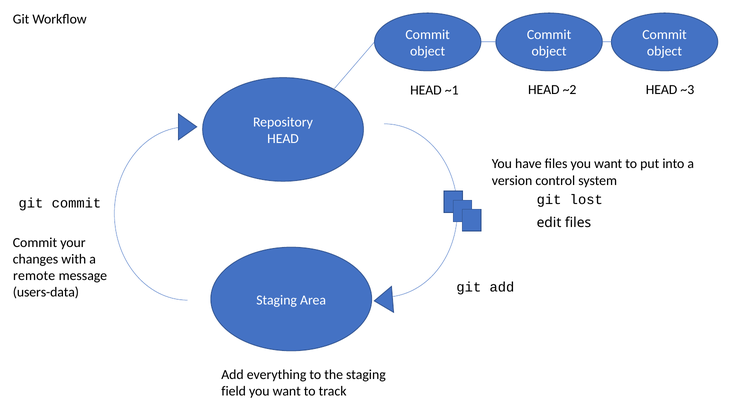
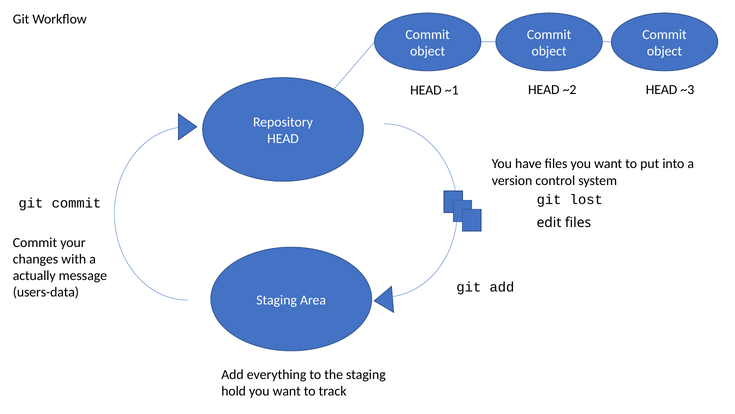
remote: remote -> actually (34, 275)
field: field -> hold (234, 391)
